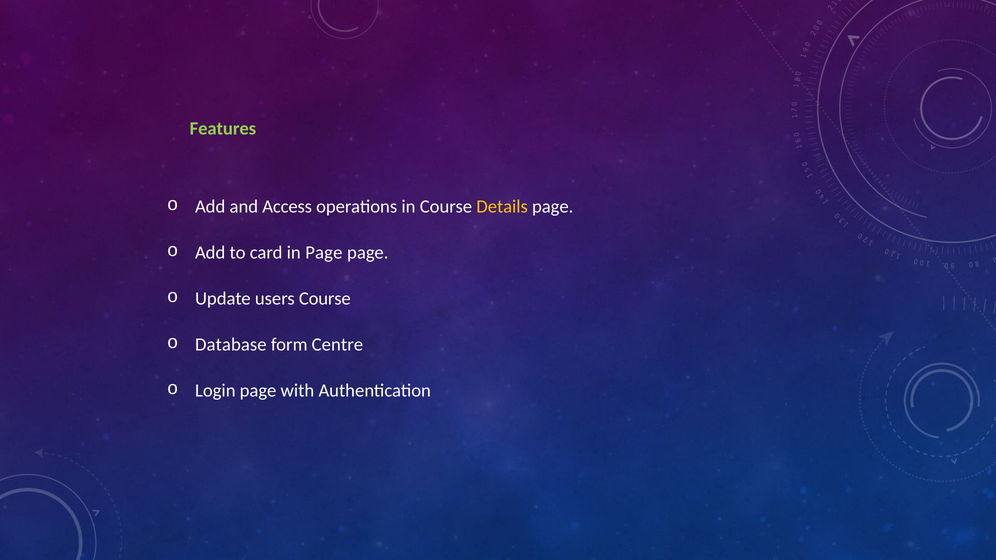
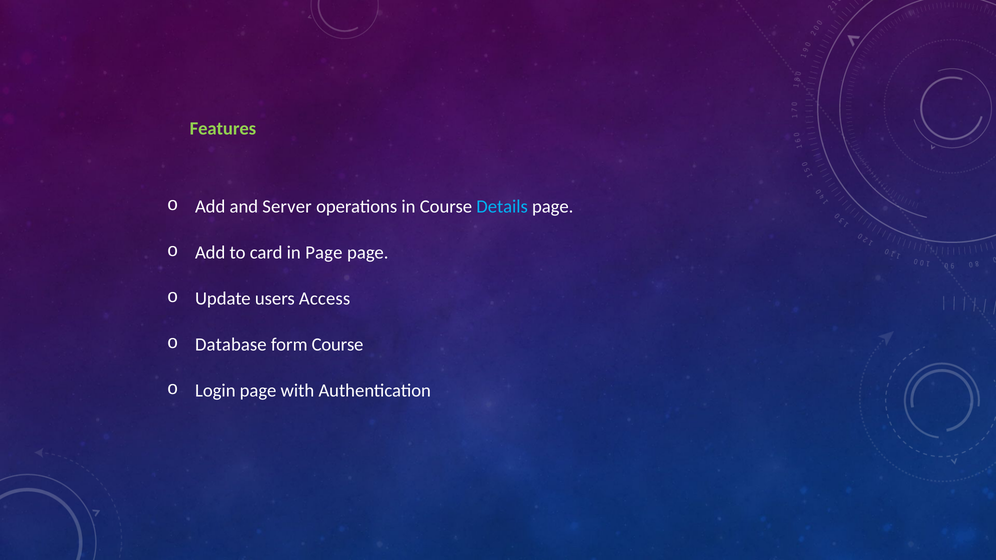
Access: Access -> Server (287, 206)
Details colour: yellow -> light blue (502, 206)
users Course: Course -> Access (325, 299)
form Centre: Centre -> Course (338, 345)
